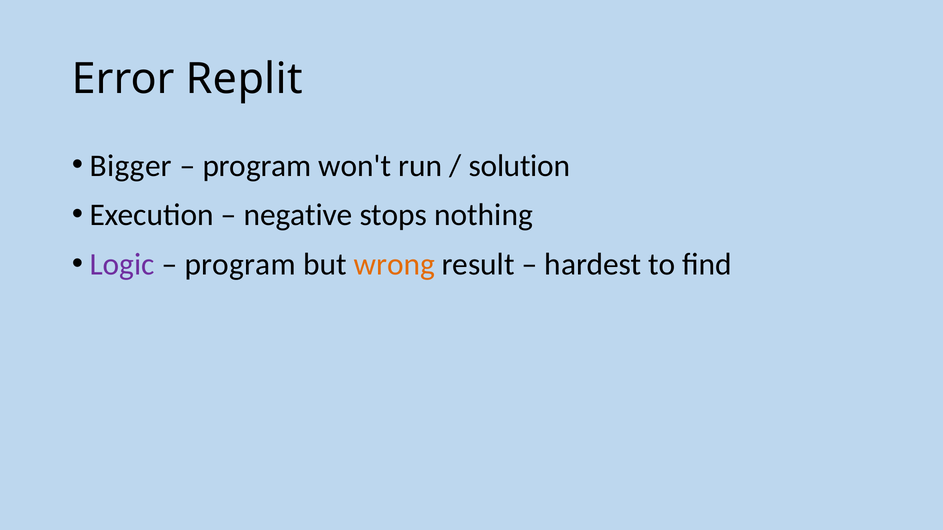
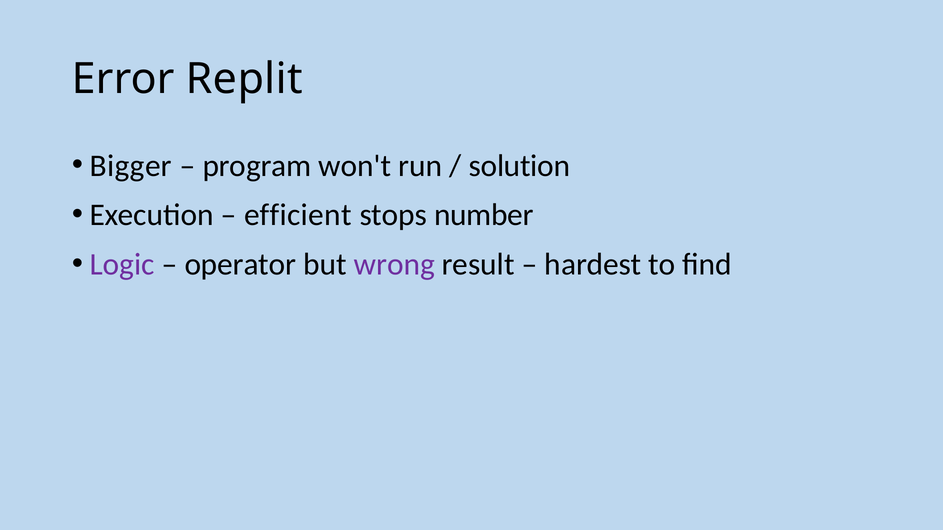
negative: negative -> efficient (298, 215)
nothing: nothing -> number (484, 215)
program: program -> operator (240, 265)
wrong colour: orange -> purple (394, 265)
